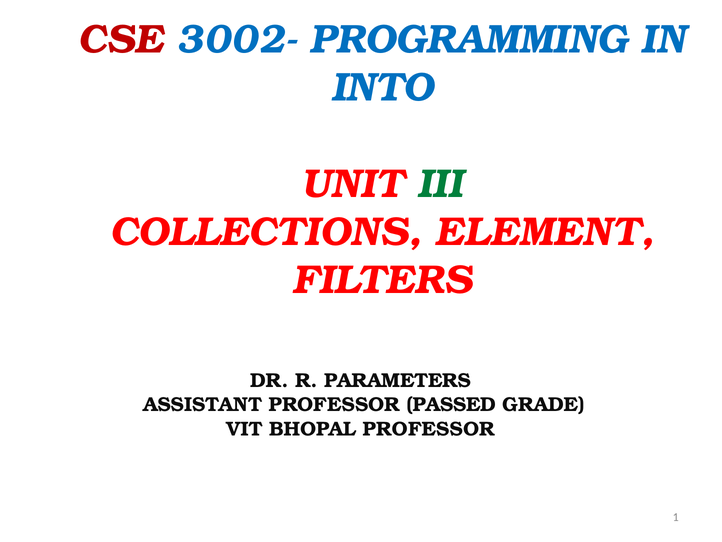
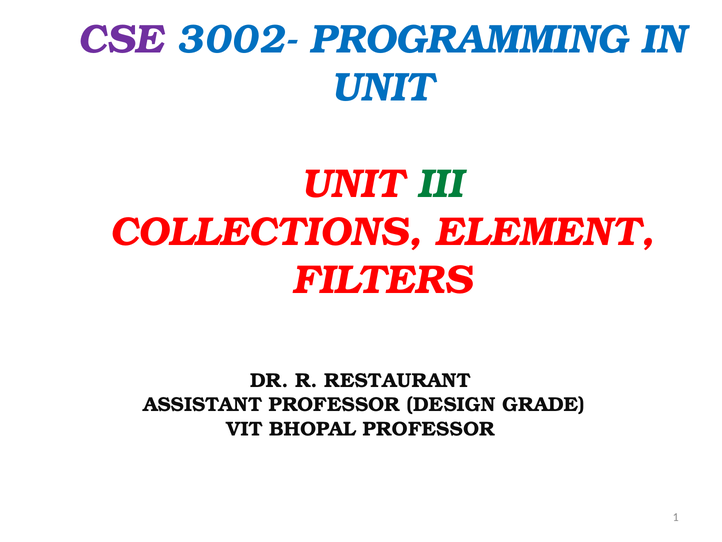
CSE colour: red -> purple (120, 39)
INTO: INTO -> UNIT (382, 87)
PARAMETERS: PARAMETERS -> RESTAURANT (398, 380)
PASSED: PASSED -> DESIGN (451, 404)
